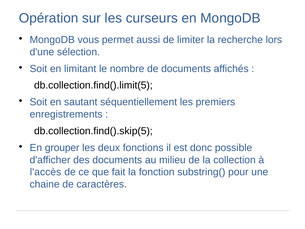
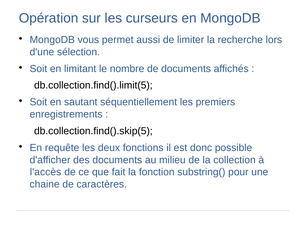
grouper: grouper -> requête (62, 148)
